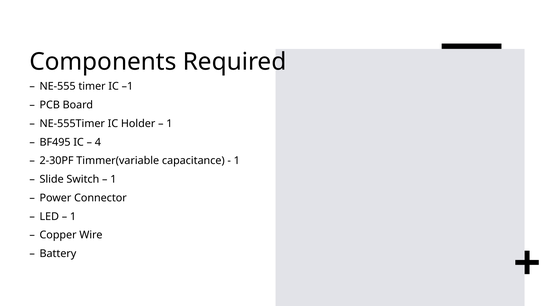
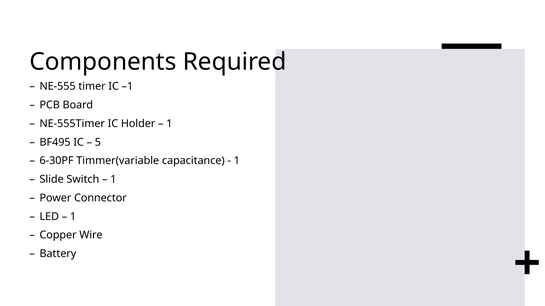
4: 4 -> 5 (98, 142)
2-30PF: 2-30PF -> 6-30PF (57, 161)
